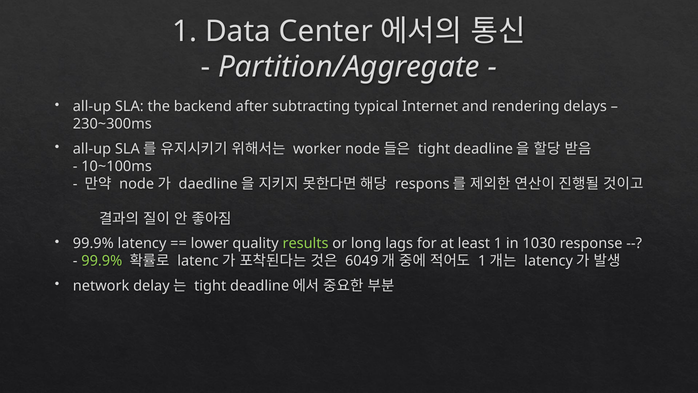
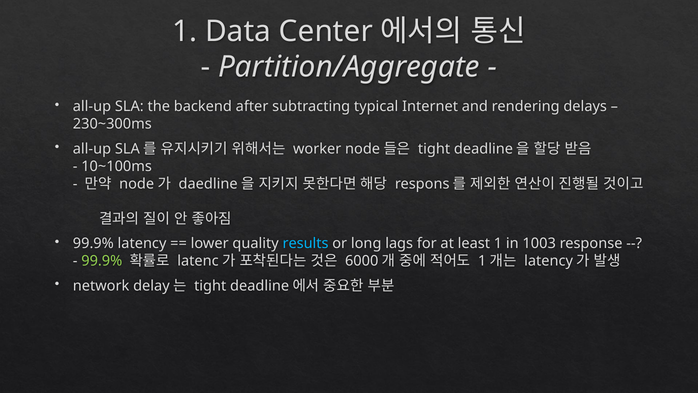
results colour: light green -> light blue (306, 243)
1030: 1030 -> 1003 (539, 243)
6049: 6049 -> 6000 (362, 261)
